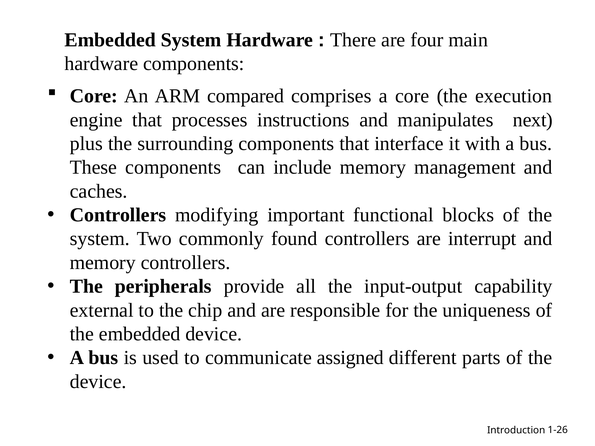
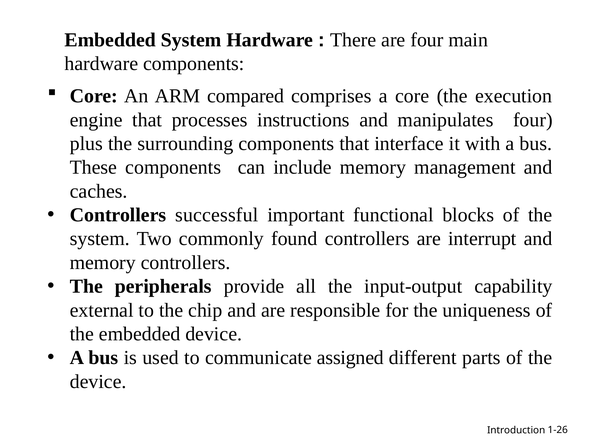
manipulates next: next -> four (533, 120)
modifying: modifying -> successful (217, 215)
